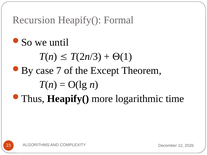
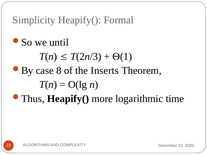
Recursion: Recursion -> Simplicity (34, 20)
7: 7 -> 8 (59, 71)
Except: Except -> Inserts (105, 71)
